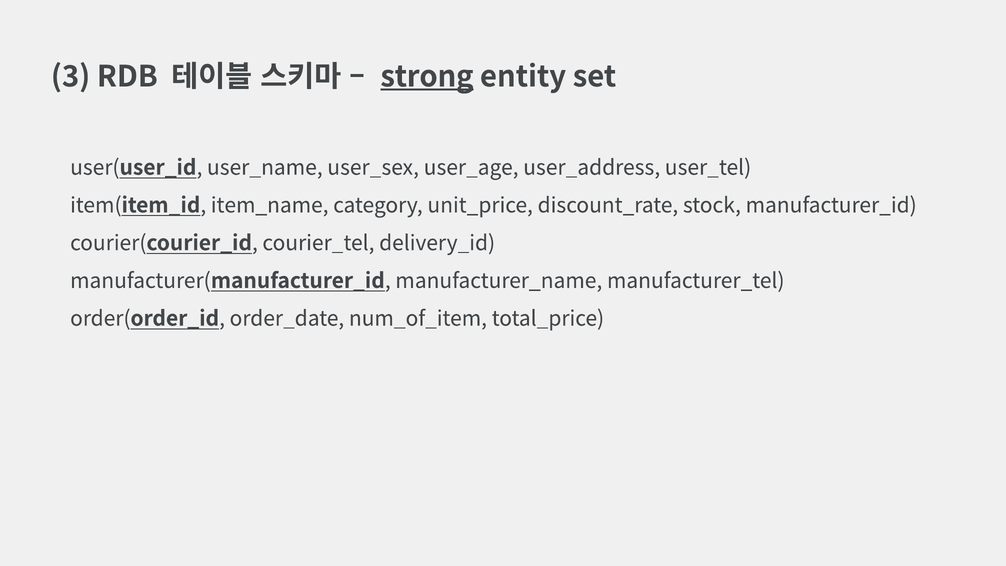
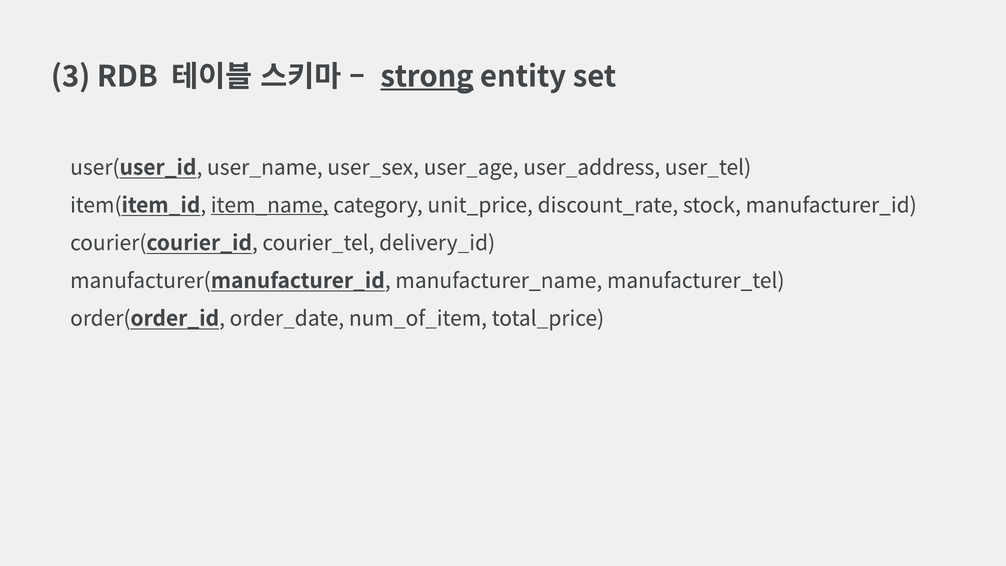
item_name underline: none -> present (270, 205)
